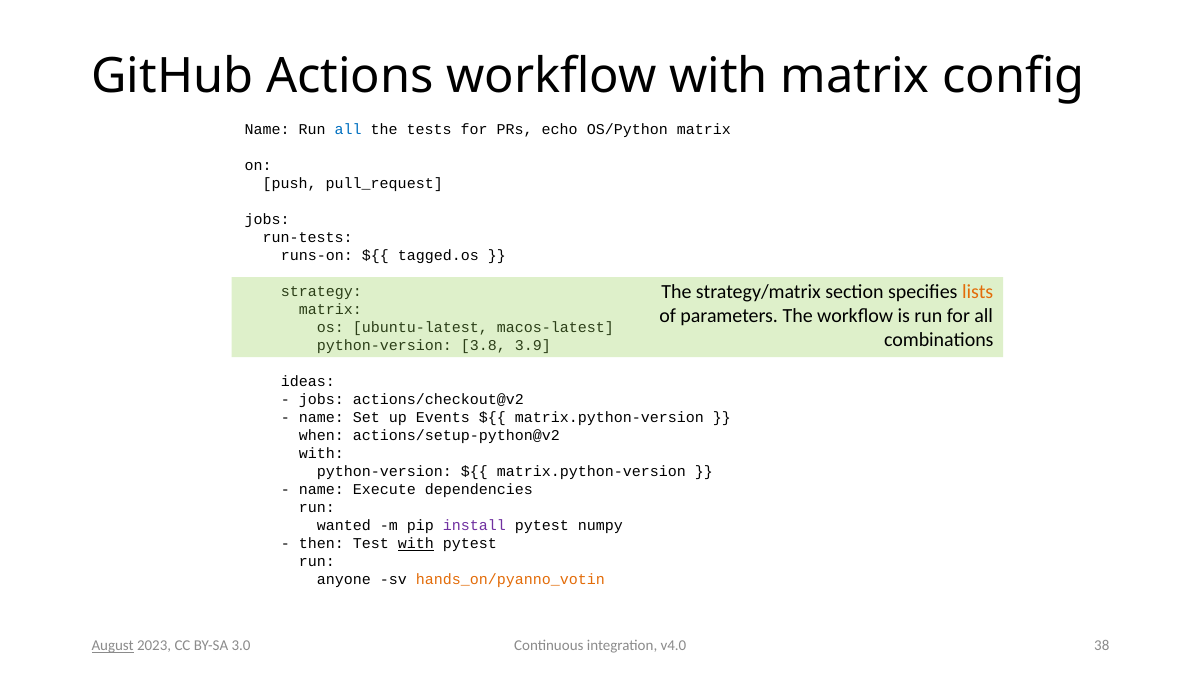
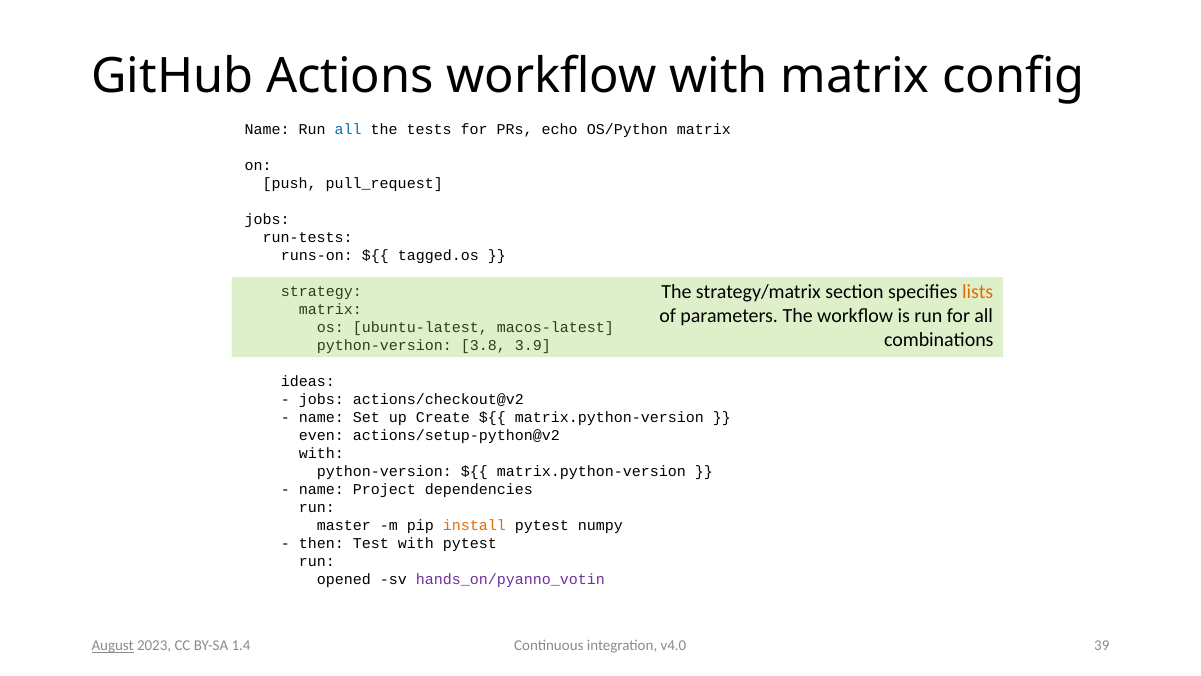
Events: Events -> Create (443, 417)
when: when -> even (321, 435)
Execute: Execute -> Project (384, 489)
wanted: wanted -> master (344, 525)
install colour: purple -> orange (474, 525)
with underline: present -> none (416, 543)
anyone: anyone -> opened (344, 580)
hands_on/pyanno_votin colour: orange -> purple (510, 580)
38: 38 -> 39 (1102, 645)
3.0: 3.0 -> 1.4 (241, 645)
